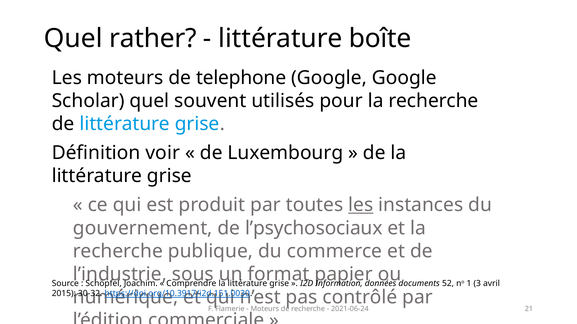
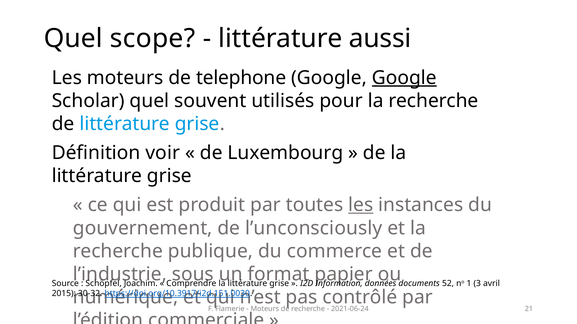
rather: rather -> scope (153, 39)
boîte: boîte -> aussi (380, 39)
Google underline: none -> present (404, 78)
l’psychosociaux: l’psychosociaux -> l’unconsciously (314, 228)
